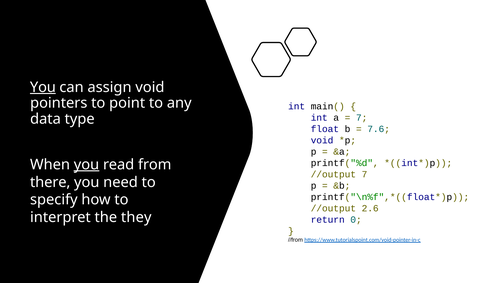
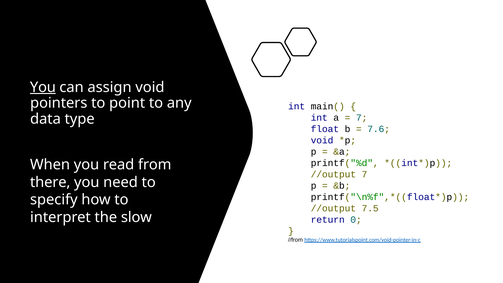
you underline: present -> none (87, 165)
2.6: 2.6 -> 7.5 (370, 208)
they: they -> slow (136, 217)
